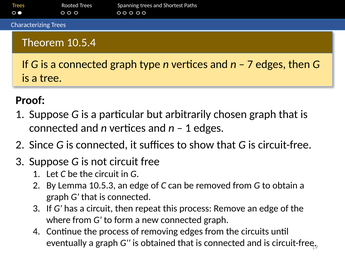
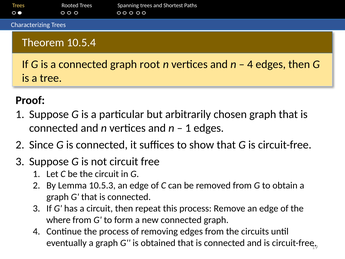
type: type -> root (150, 64)
7: 7 -> 4 (250, 64)
